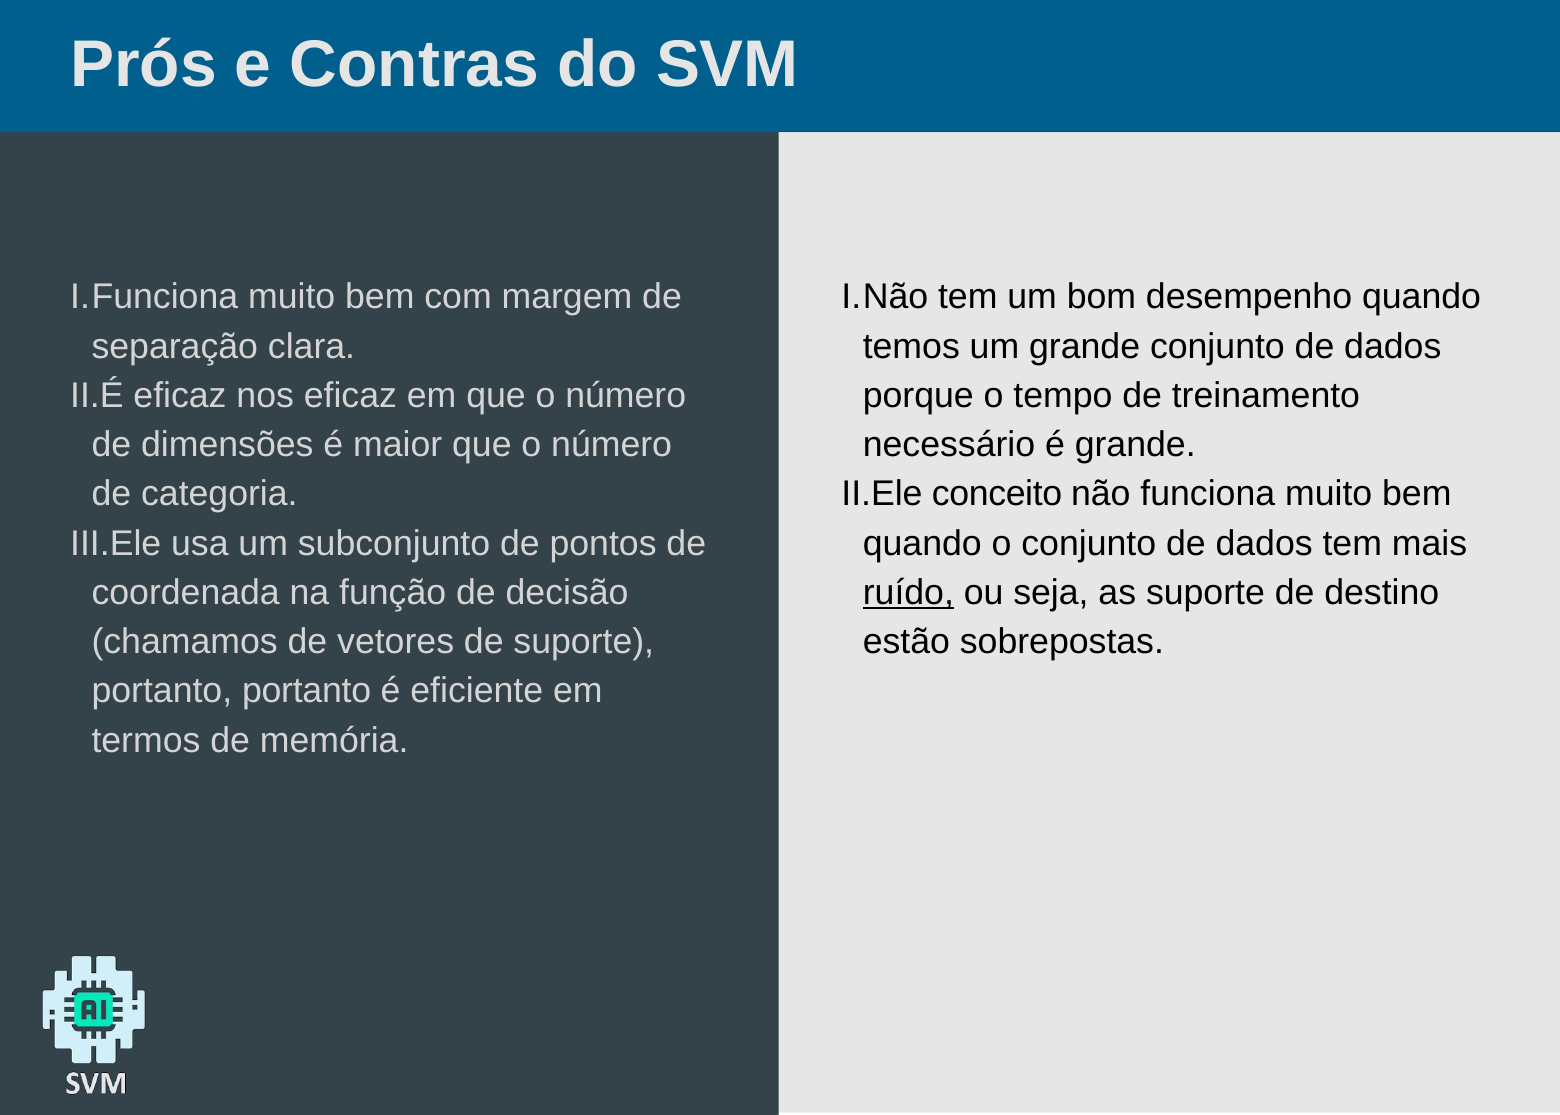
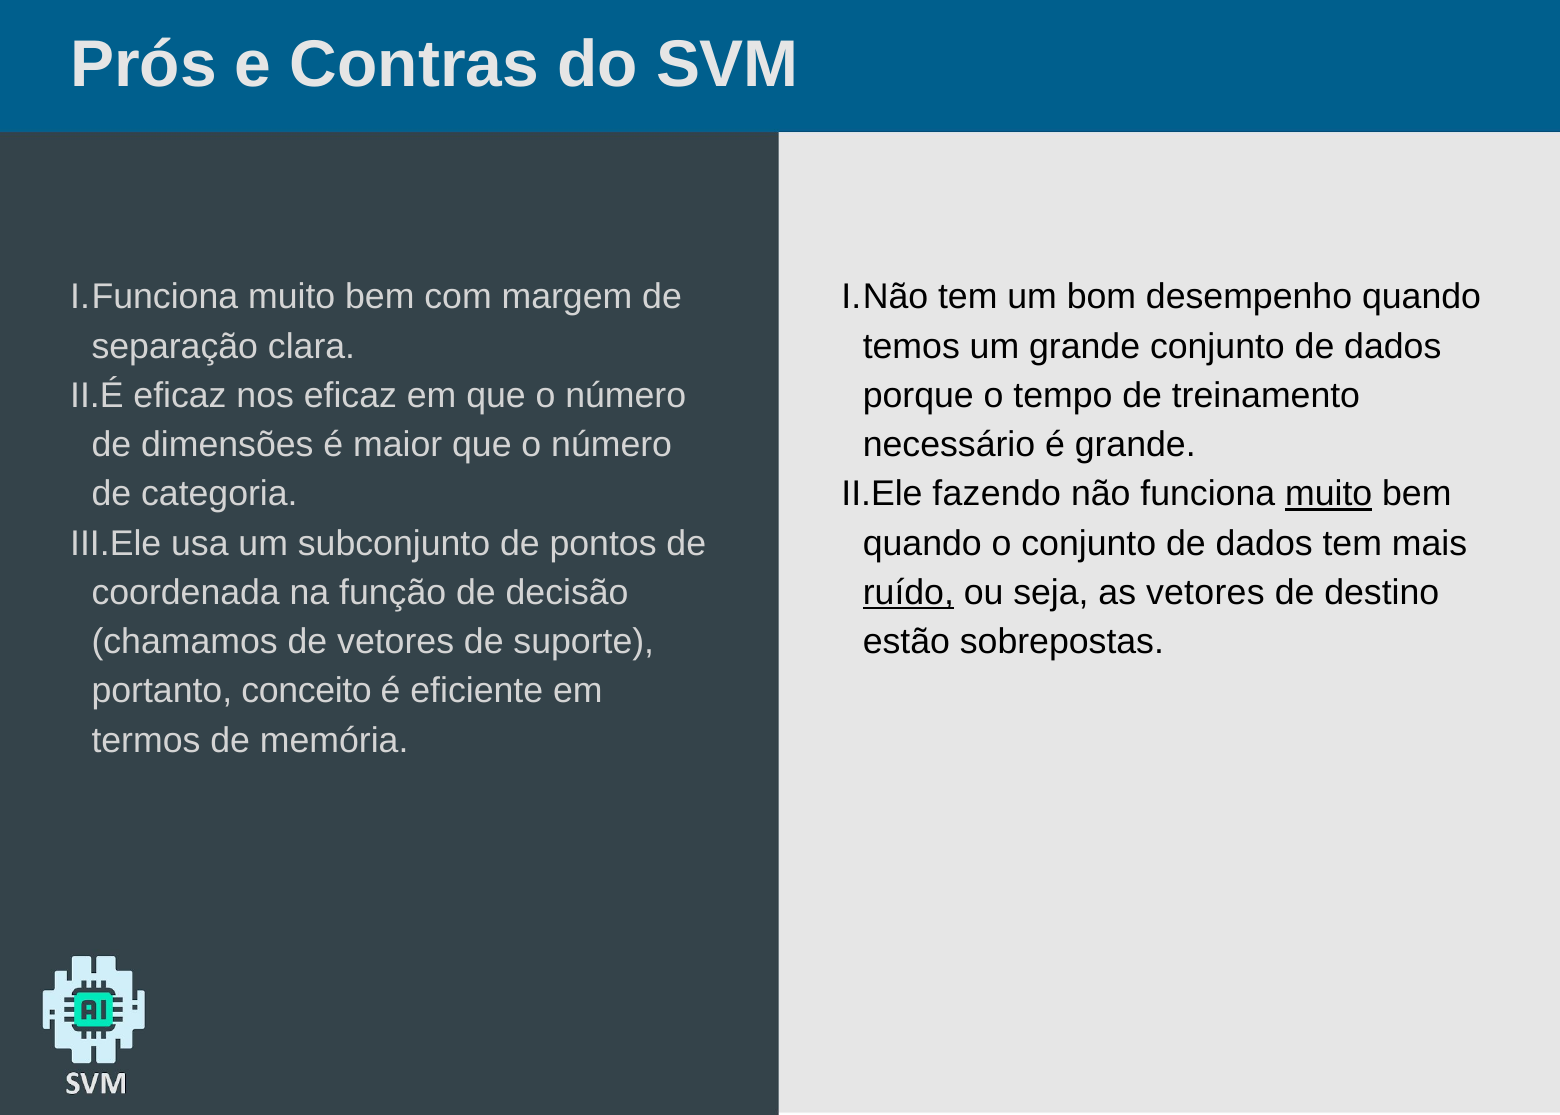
conceito: conceito -> fazendo (997, 494)
muito underline: none -> present (1329, 494)
as suporte: suporte -> vetores (1205, 592)
portanto portanto: portanto -> conceito (307, 691)
